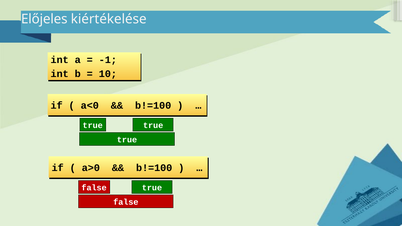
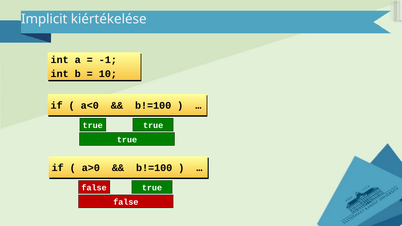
Előjeles: Előjeles -> Implicit (44, 19)
